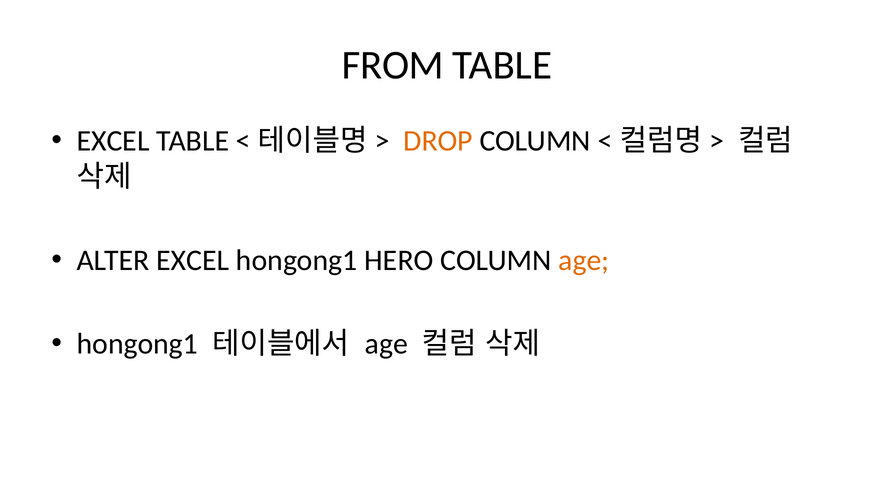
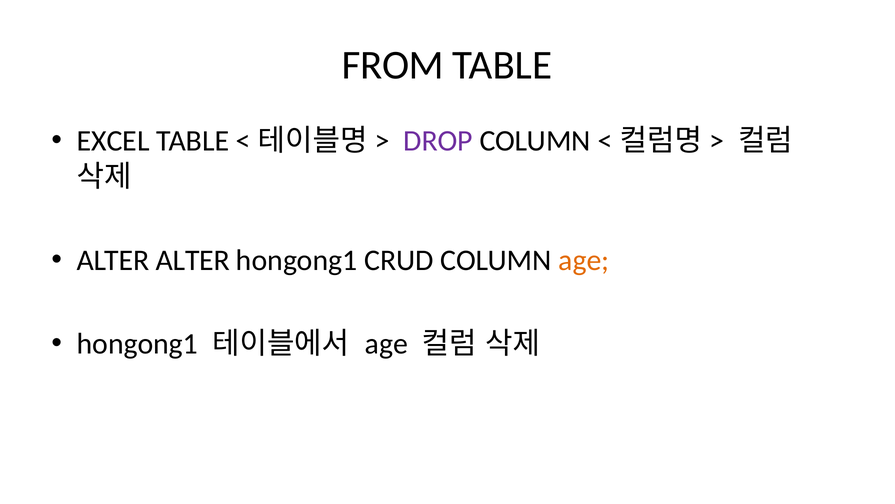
DROP colour: orange -> purple (438, 141)
ALTER EXCEL: EXCEL -> ALTER (193, 260)
HERO: HERO -> CRUD (399, 260)
